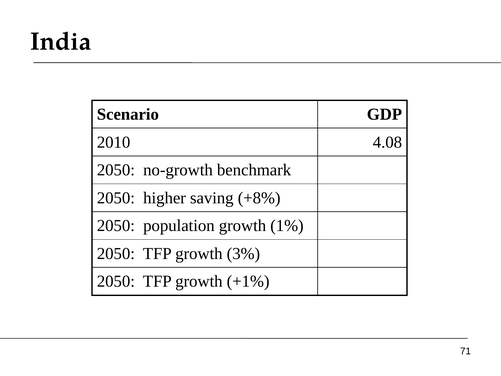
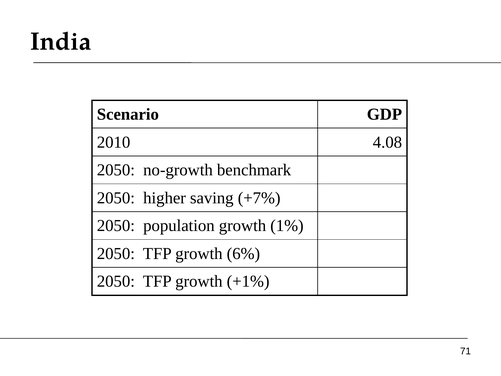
+8%: +8% -> +7% (259, 198)
3%: 3% -> 6% (243, 253)
